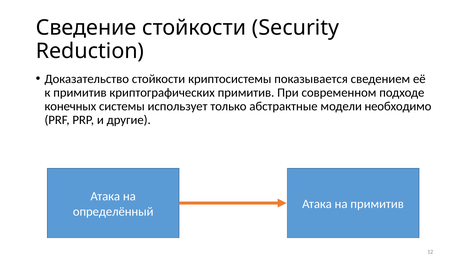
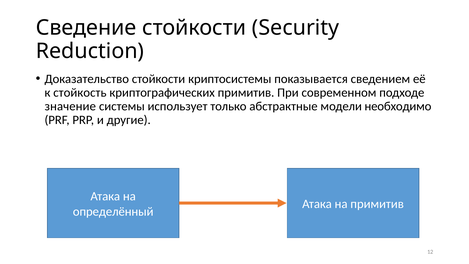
к примитив: примитив -> стойкость (80, 93)
конечных: конечных -> значение (70, 106)
